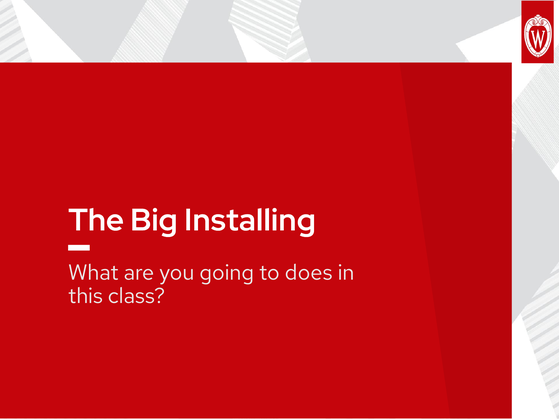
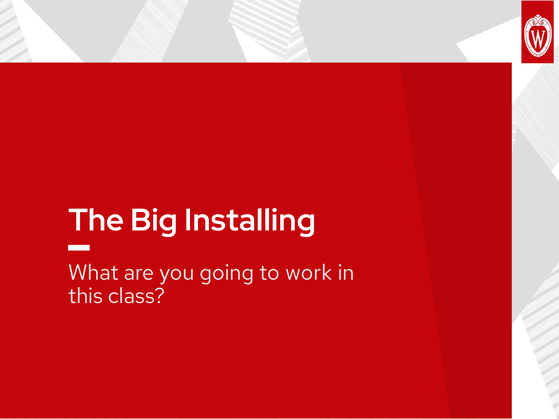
does: does -> work (309, 273)
